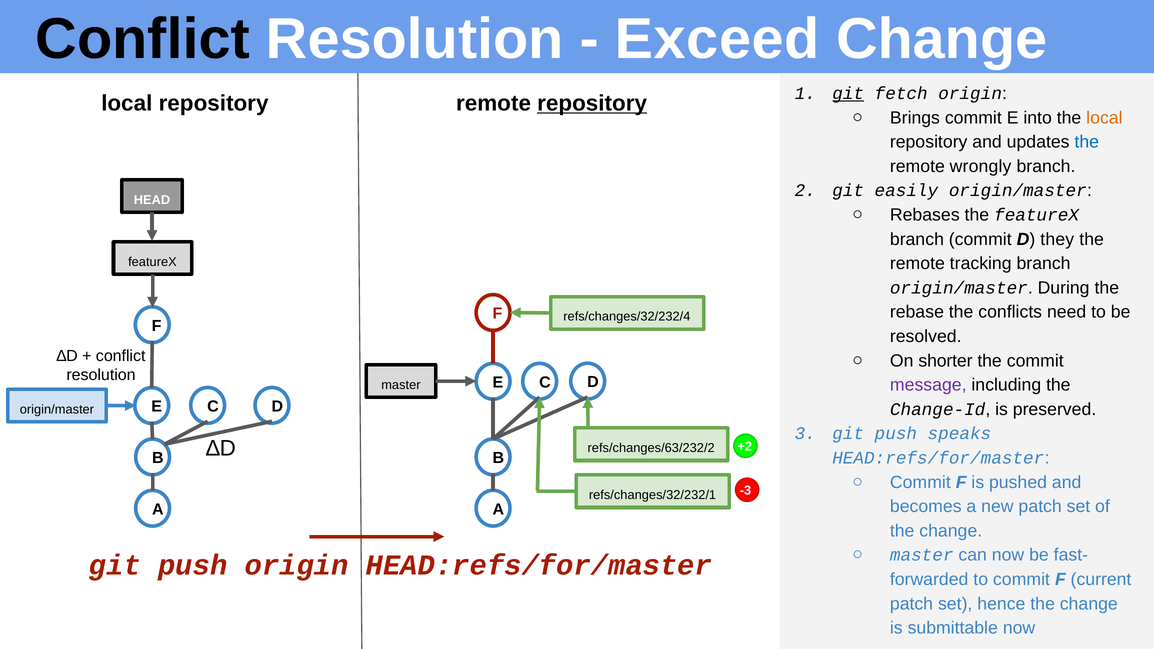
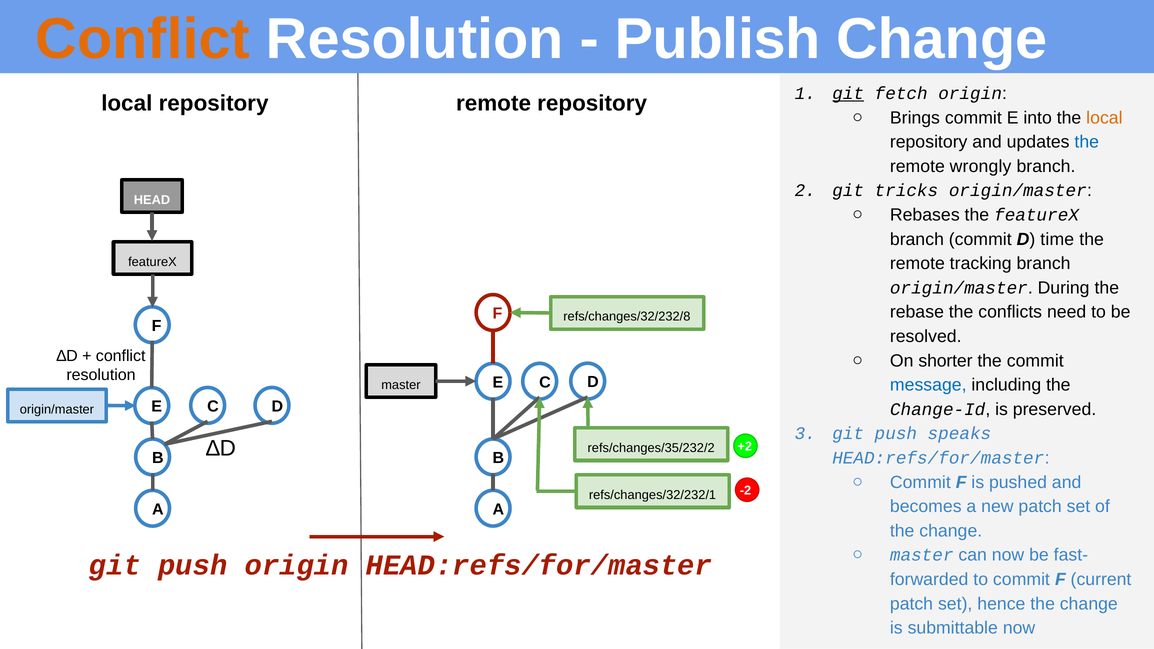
Conflict colour: black -> orange (143, 39)
Exceed: Exceed -> Publish (718, 39)
repository underline: present -> none (592, 103)
easily: easily -> tricks (906, 191)
they: they -> time (1057, 239)
refs/changes/32/232/4: refs/changes/32/232/4 -> refs/changes/32/232/8 (627, 317)
message colour: purple -> blue (928, 385)
refs/changes/63/232/2: refs/changes/63/232/2 -> refs/changes/35/232/2 (651, 448)
-3: -3 -> -2 (745, 491)
